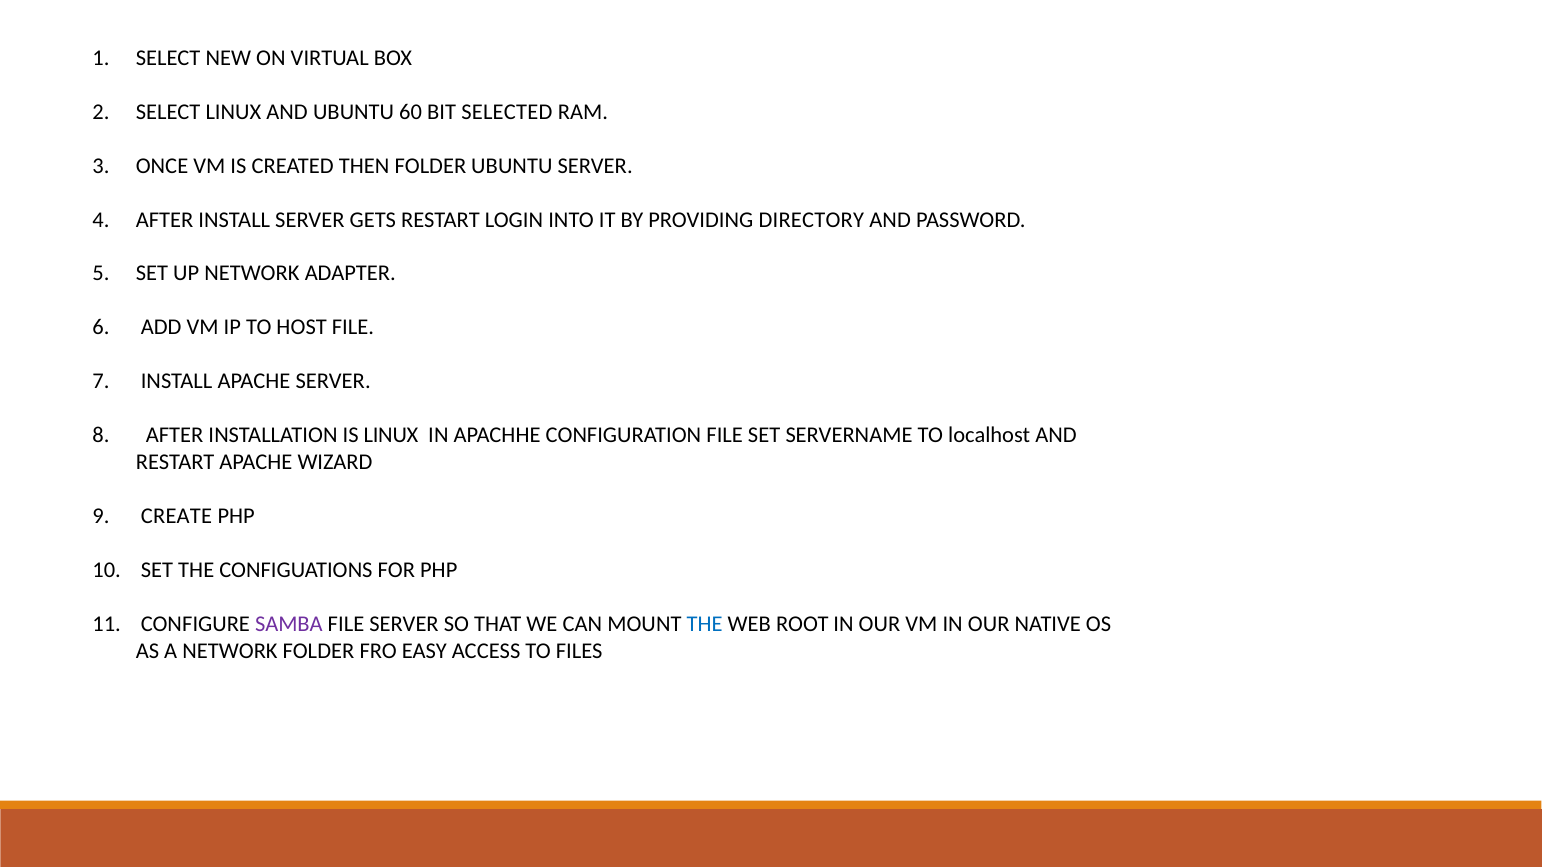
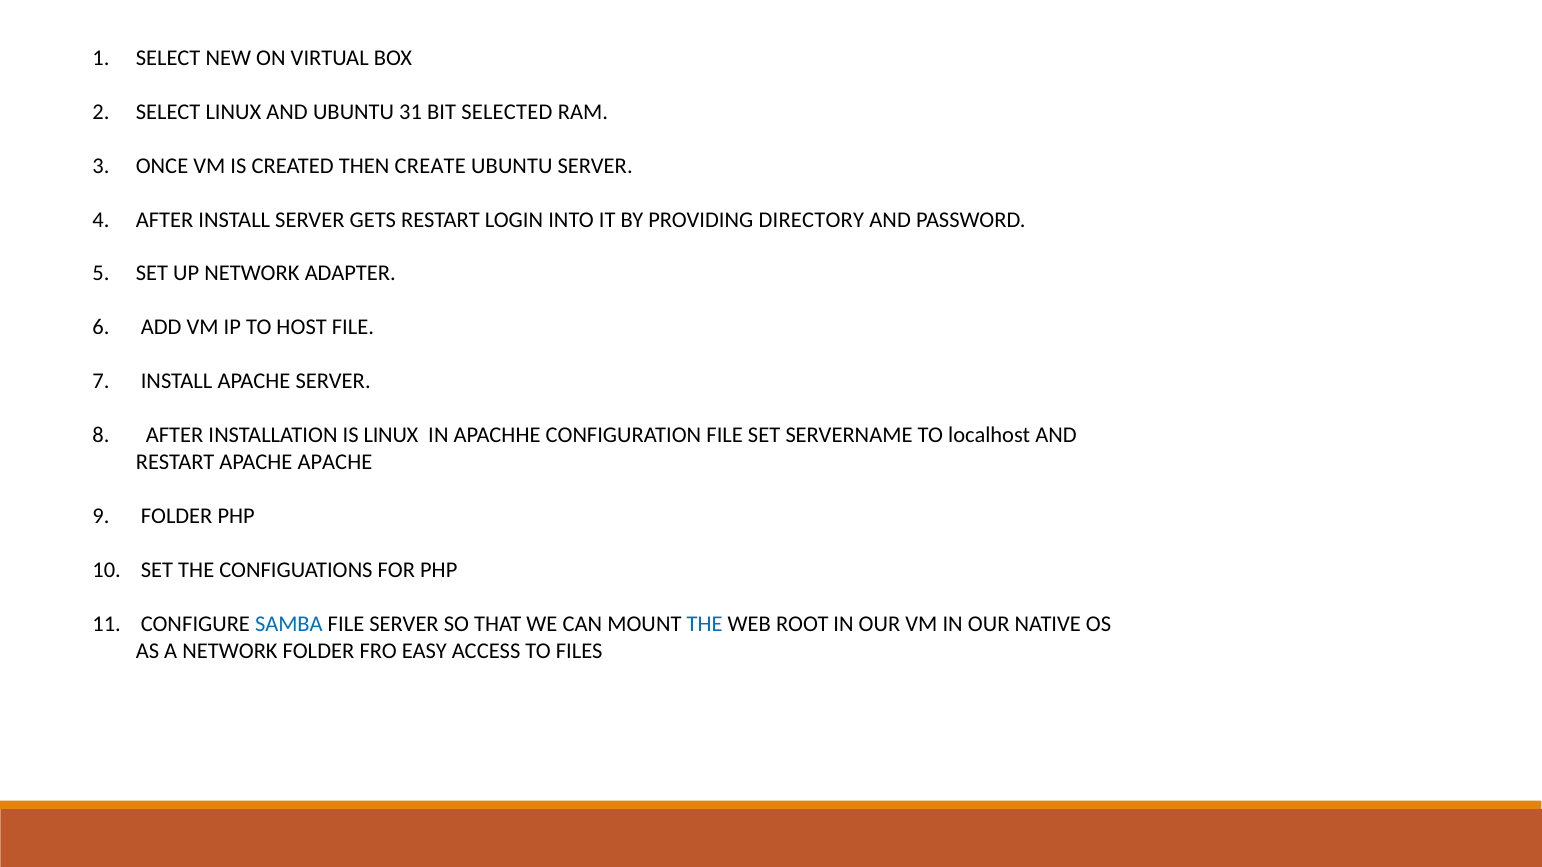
60: 60 -> 31 (411, 112)
THEN FOLDER: FOLDER -> CREATE (430, 166)
APACHE WIZARD: WIZARD -> APACHE (335, 463)
CREATE: CREATE -> FOLDER (177, 517)
SAMBA colour: purple -> blue (289, 625)
